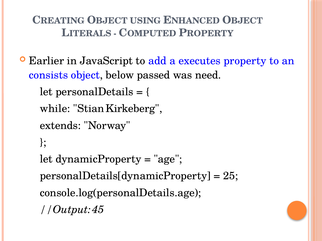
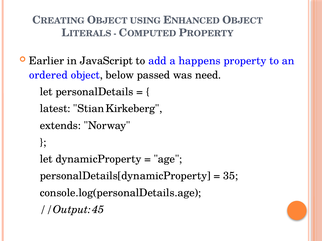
executes: executes -> happens (200, 61)
consists: consists -> ordered (48, 75)
while: while -> latest (55, 109)
25: 25 -> 35 (231, 176)
